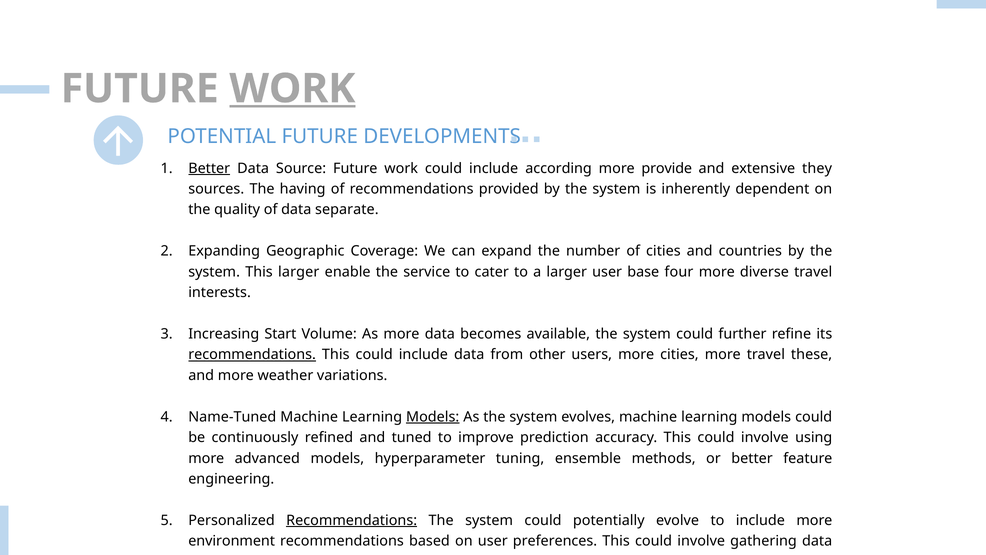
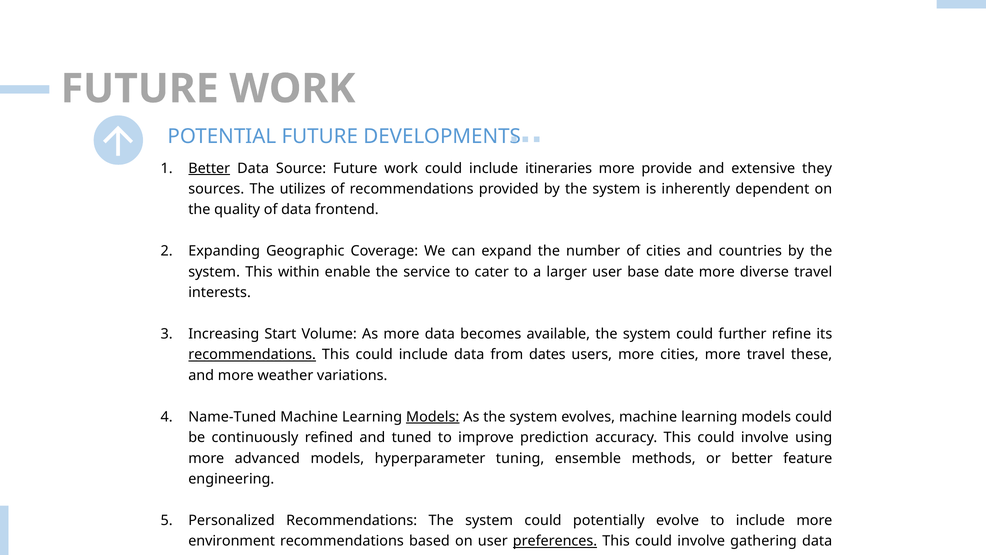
WORK underline: present -> none (292, 89)
according: according -> itineraries (559, 168)
having: having -> utilizes (303, 189)
separate: separate -> frontend (347, 210)
This larger: larger -> within (299, 272)
four: four -> date (679, 272)
other: other -> dates (547, 354)
Recommendations underline: present -> none (352, 520)
preferences underline: none -> present (555, 541)
